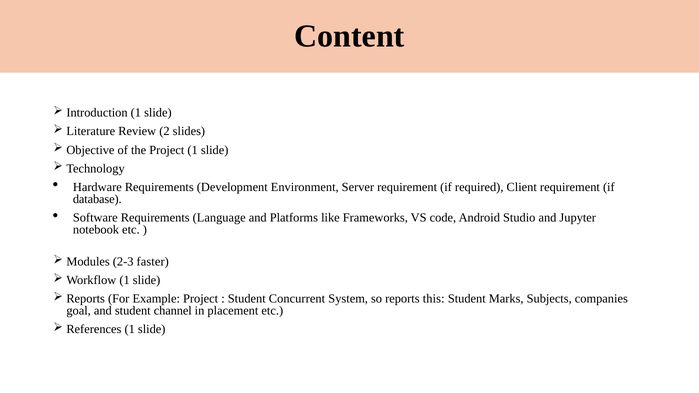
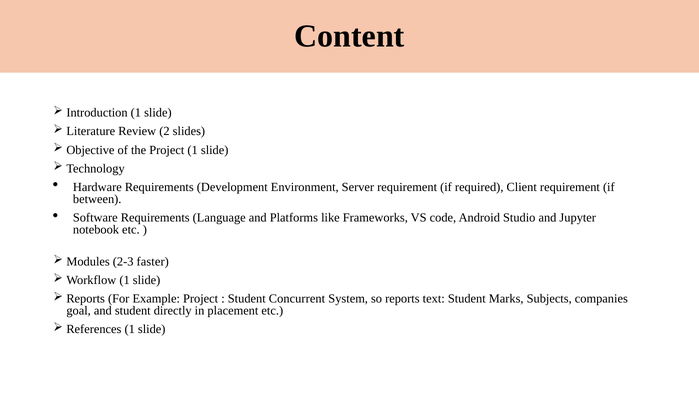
database: database -> between (97, 199)
this: this -> text (434, 299)
channel: channel -> directly (173, 311)
